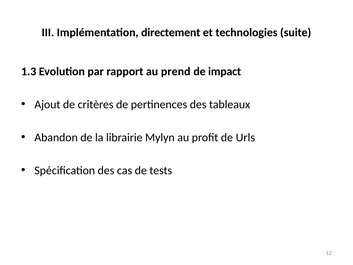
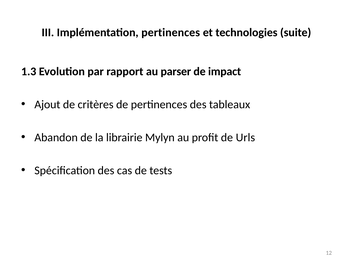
Implémentation directement: directement -> pertinences (171, 33)
prend: prend -> parser (176, 71)
